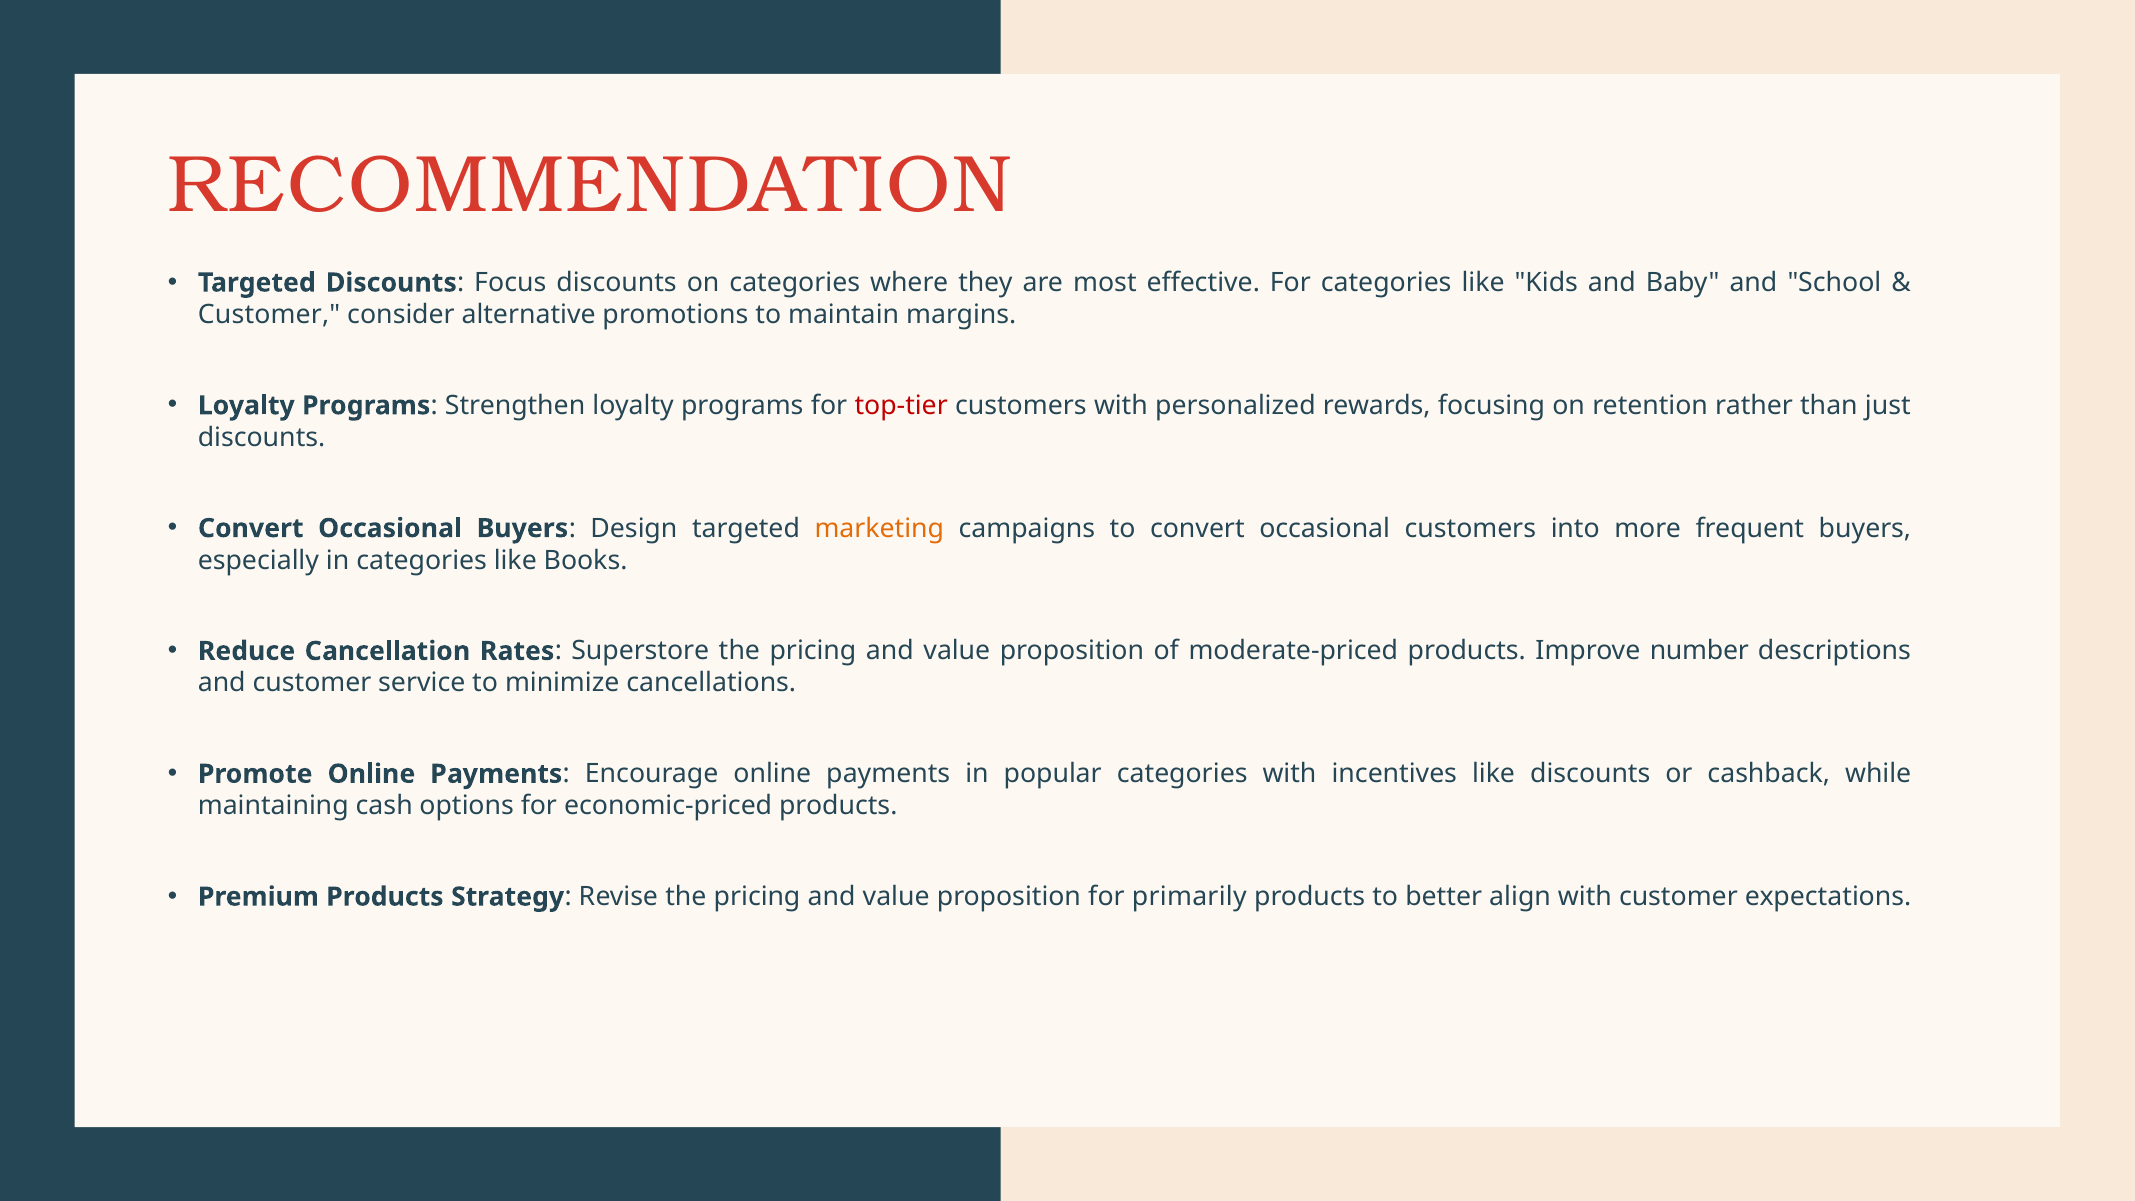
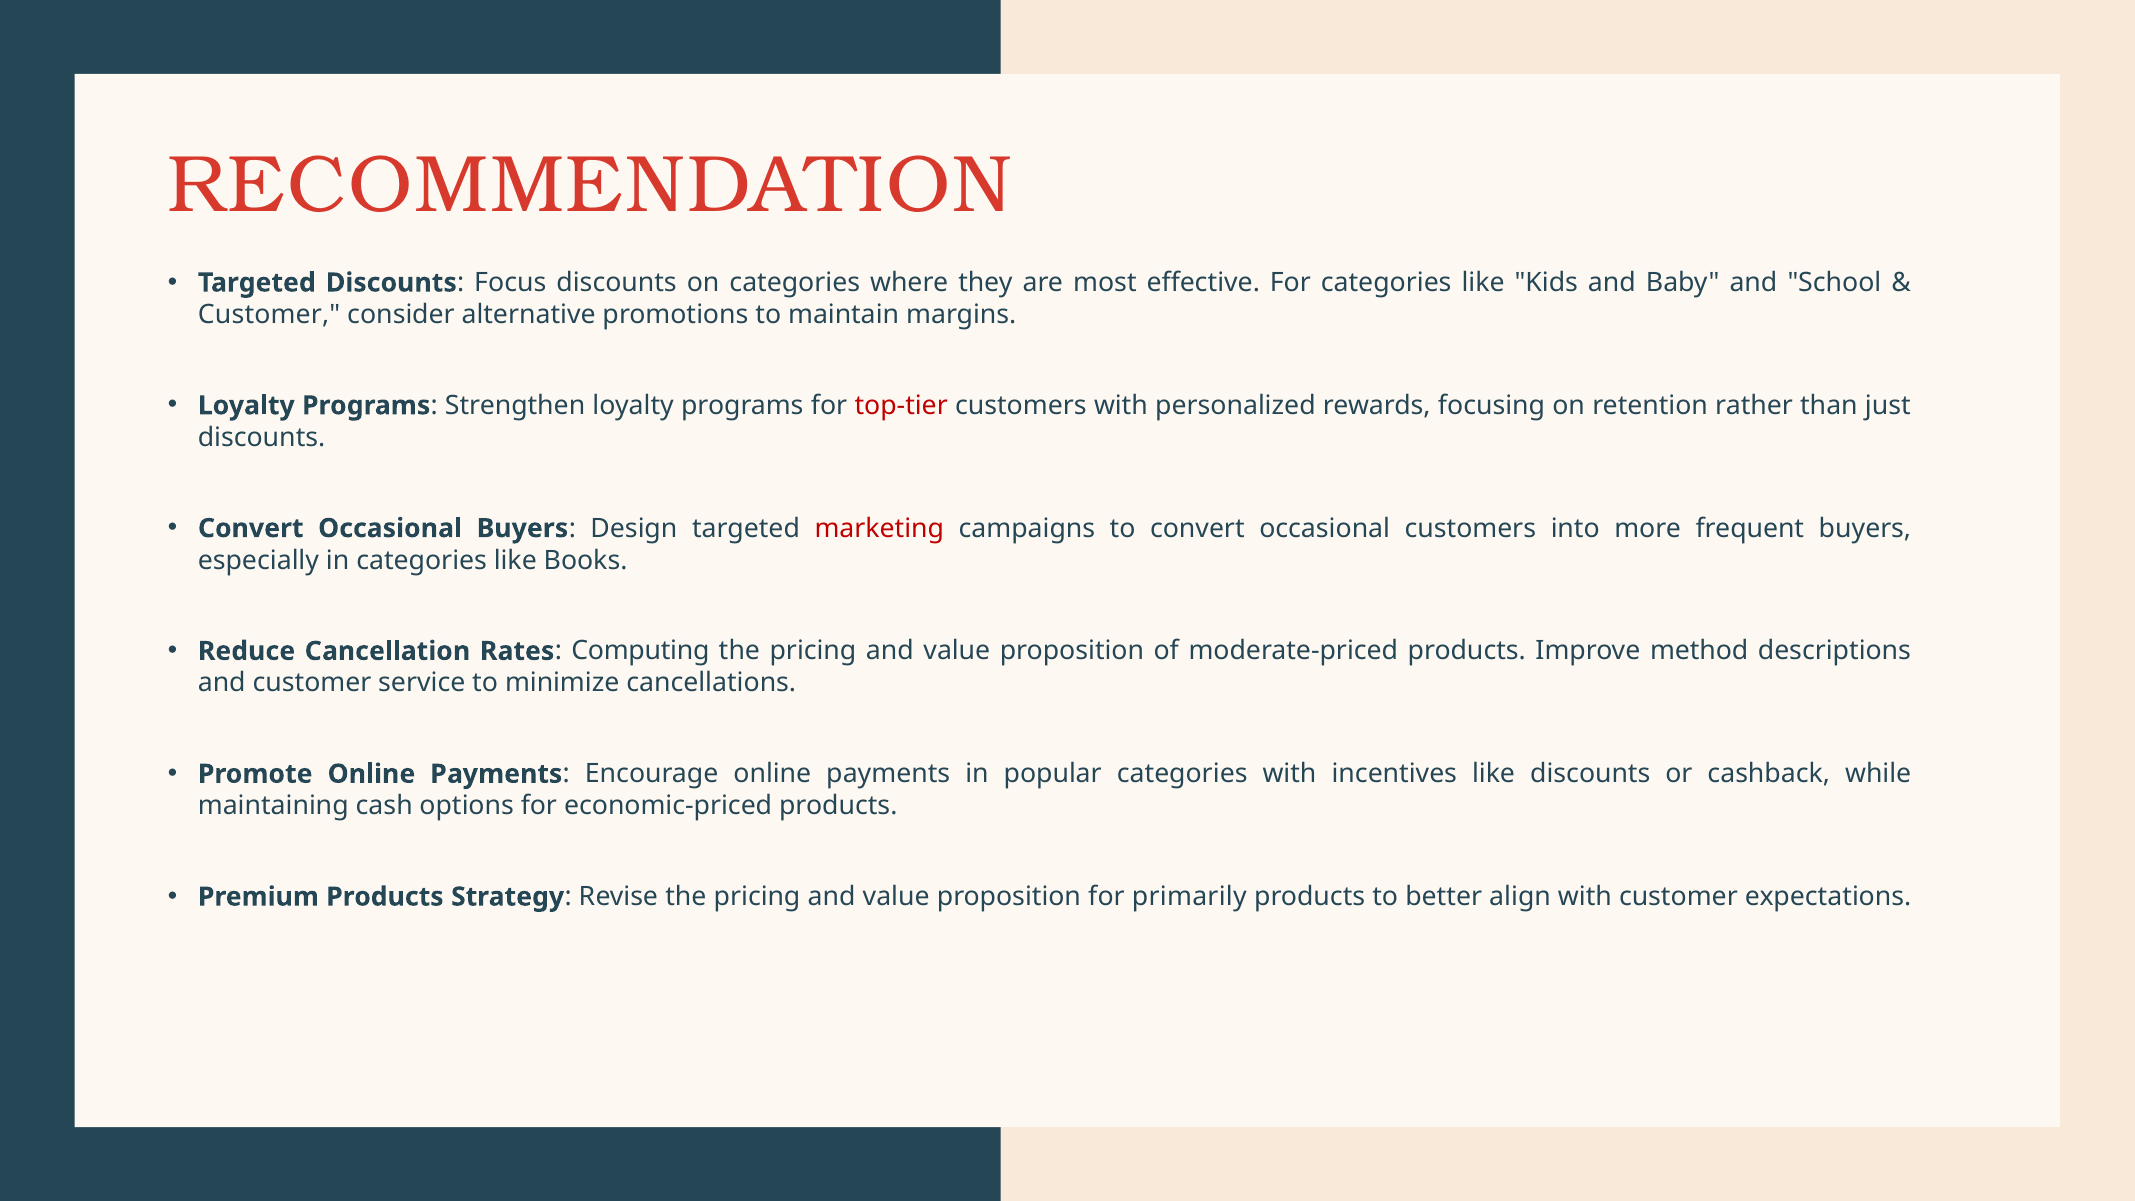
marketing colour: orange -> red (879, 528)
Superstore: Superstore -> Computing (640, 651)
number: number -> method (1699, 651)
